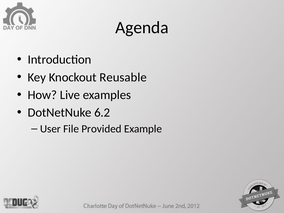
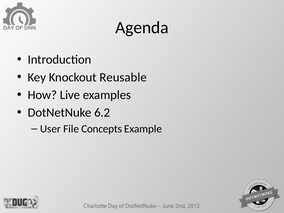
Provided: Provided -> Concepts (102, 129)
